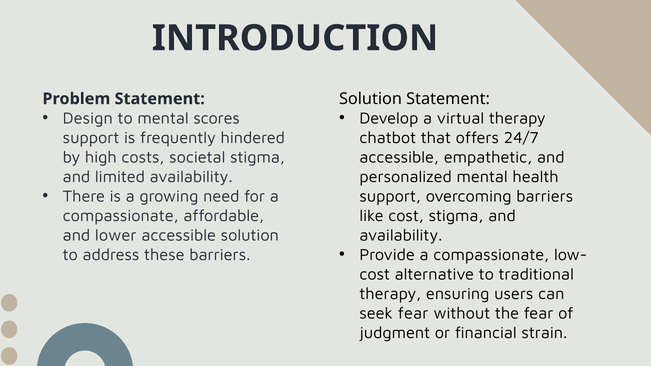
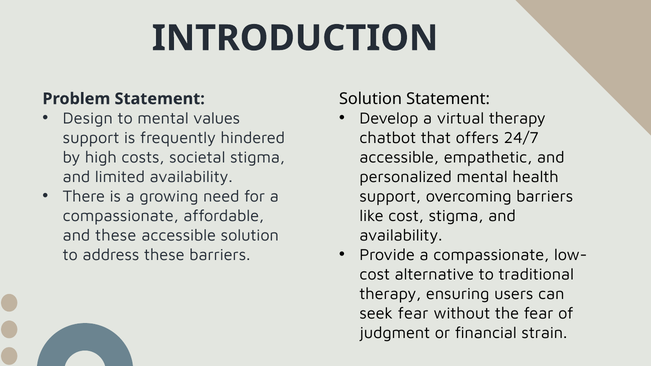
scores: scores -> values (217, 118)
and lower: lower -> these (116, 236)
